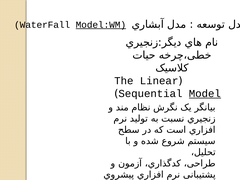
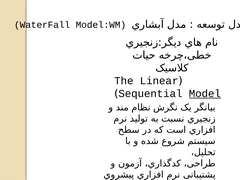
Model:WM underline: present -> none (101, 25)
